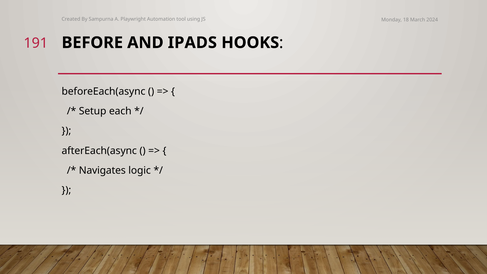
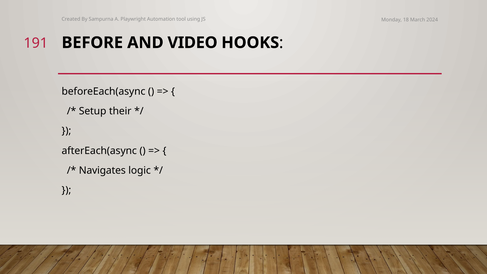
IPADS: IPADS -> VIDEO (193, 43)
each: each -> their (120, 111)
